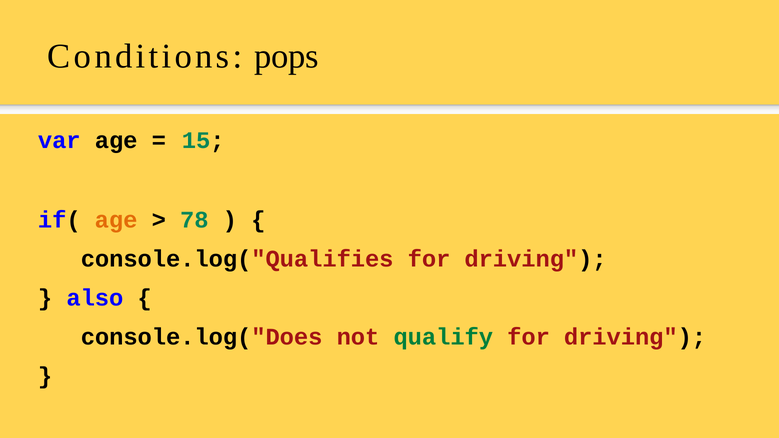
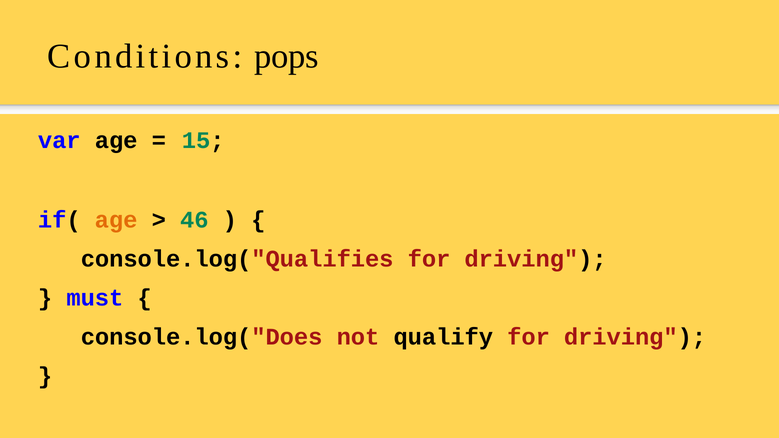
78: 78 -> 46 (194, 220)
also: also -> must (95, 298)
qualify colour: green -> black (443, 337)
